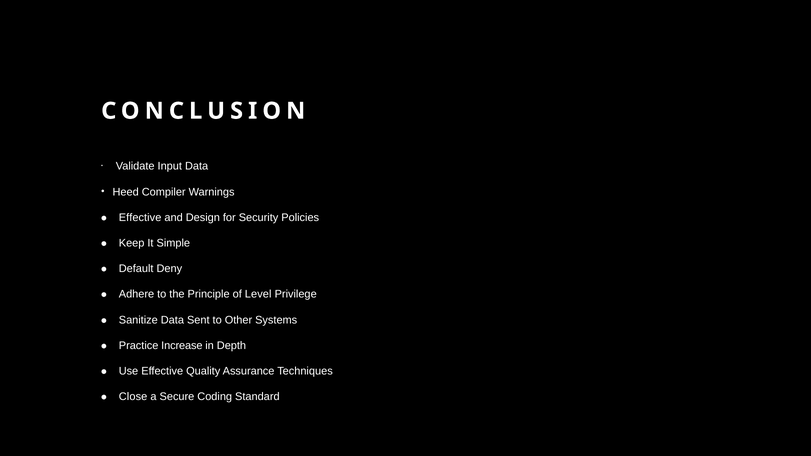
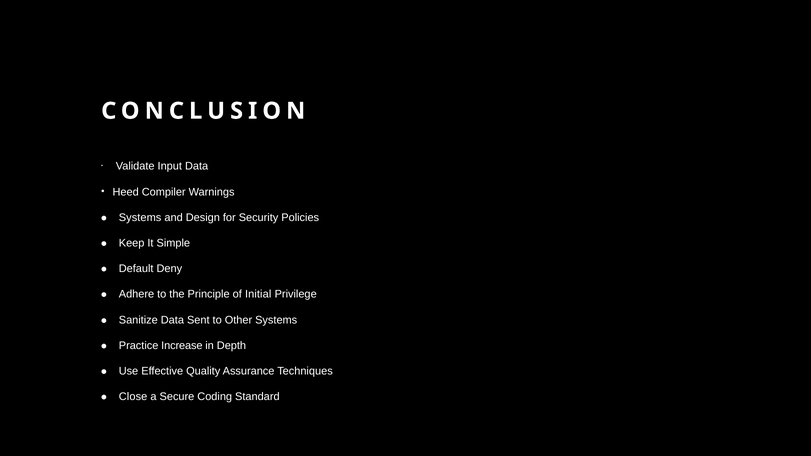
Effective: Effective -> Systems (140, 218)
Level: Level -> Initial (258, 294)
